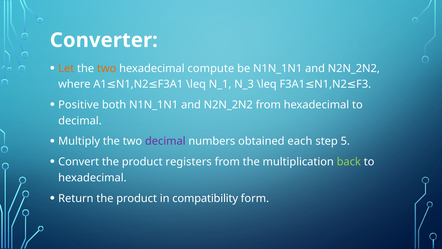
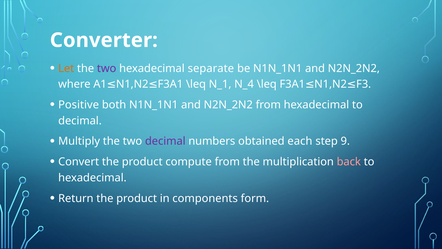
two colour: orange -> purple (107, 68)
compute: compute -> separate (211, 68)
N_3: N_3 -> N_4 (244, 84)
5: 5 -> 9 (345, 141)
registers: registers -> compute (189, 162)
back colour: light green -> pink (349, 162)
compatibility: compatibility -> components (205, 198)
